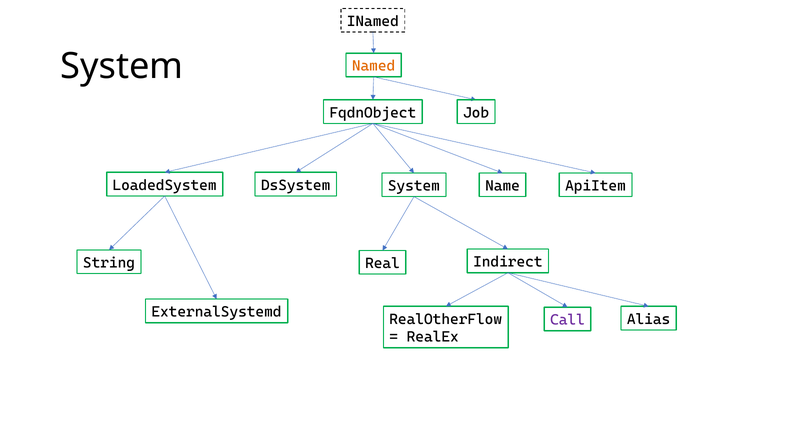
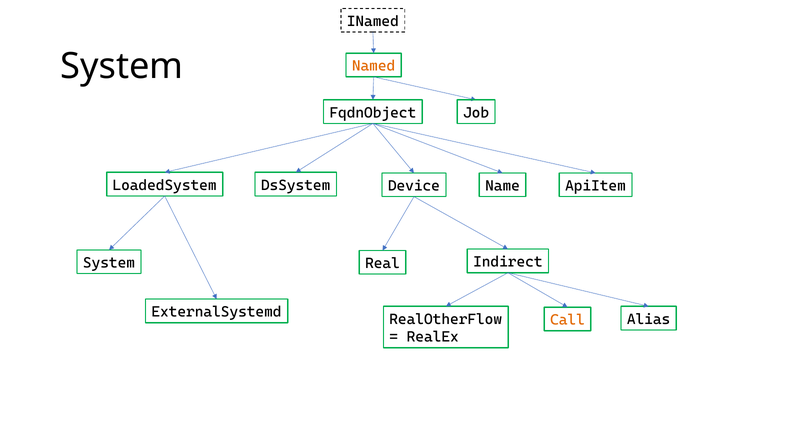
System: System -> Device (414, 186)
String: String -> System (109, 263)
Call colour: purple -> orange (567, 320)
